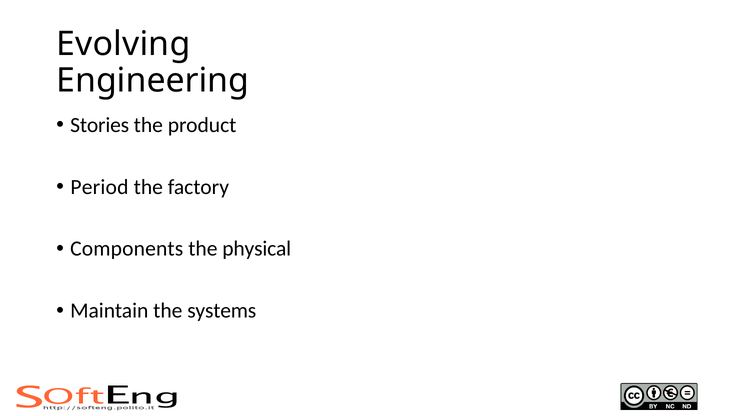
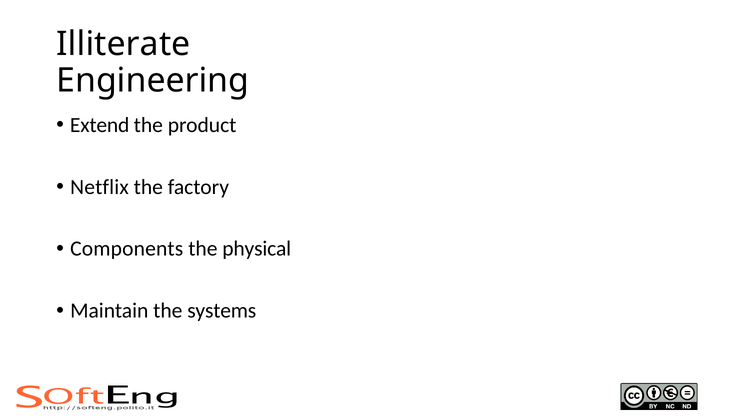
Evolving: Evolving -> Illiterate (123, 44)
Stories: Stories -> Extend (100, 125)
Period: Period -> Netflix (99, 187)
